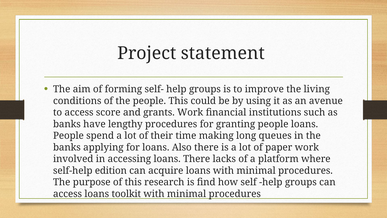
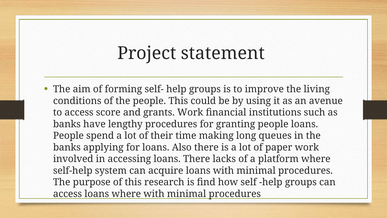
edition: edition -> system (111, 170)
loans toolkit: toolkit -> where (126, 194)
